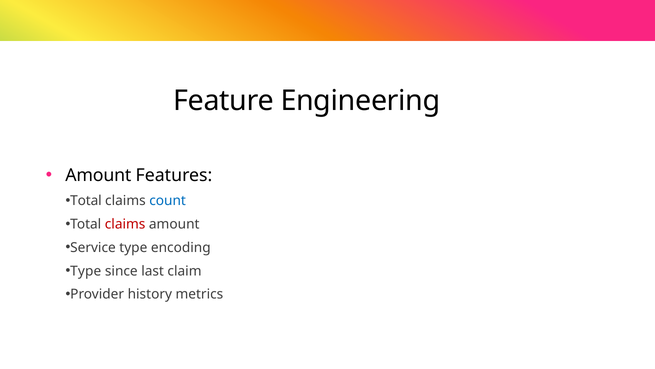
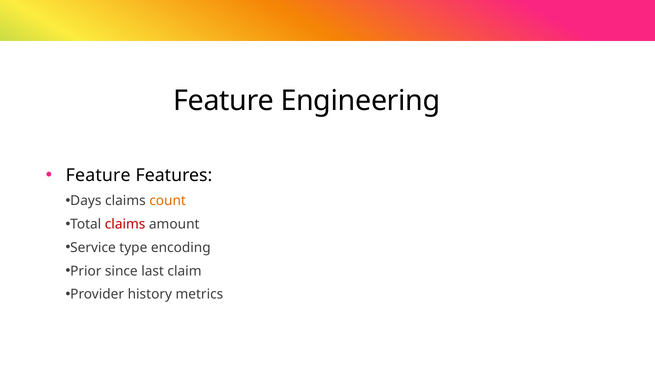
Amount: Amount -> Feature (98, 175)
Total: Total -> Days (86, 201)
count colour: blue -> orange (168, 201)
Type: Type -> Prior (86, 271)
